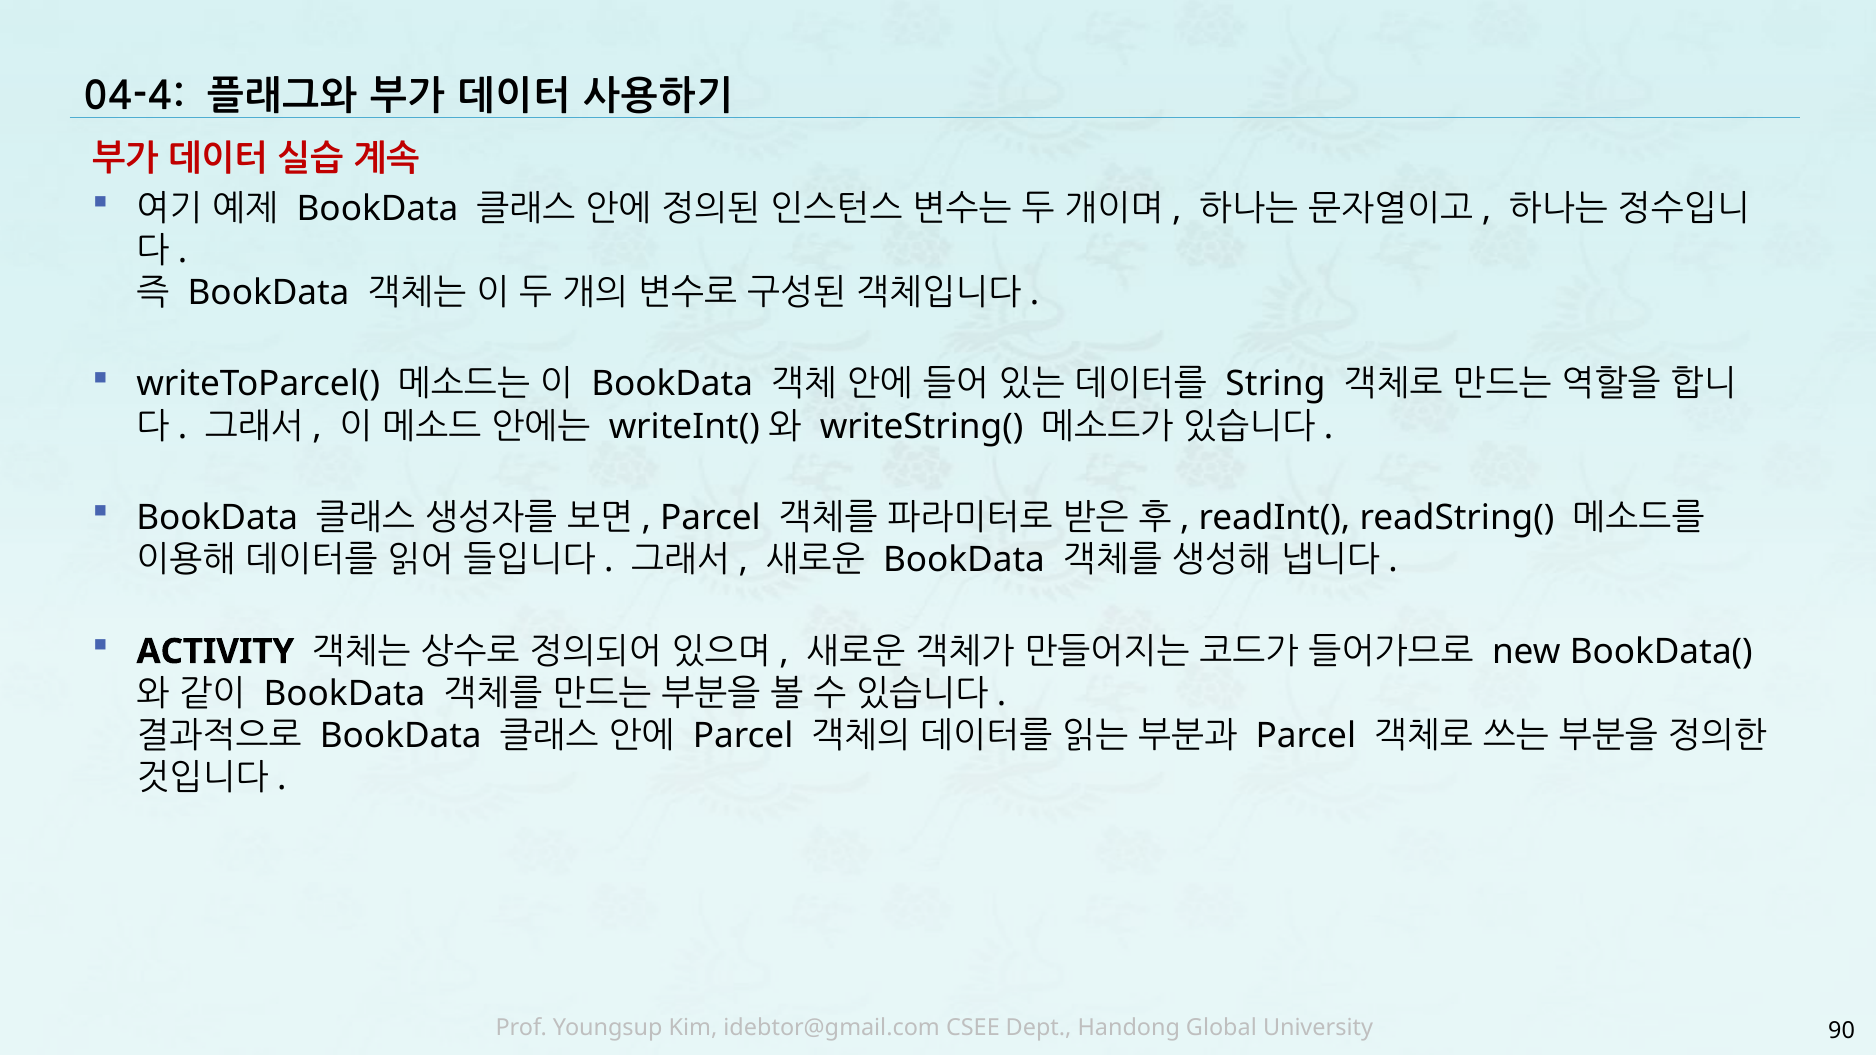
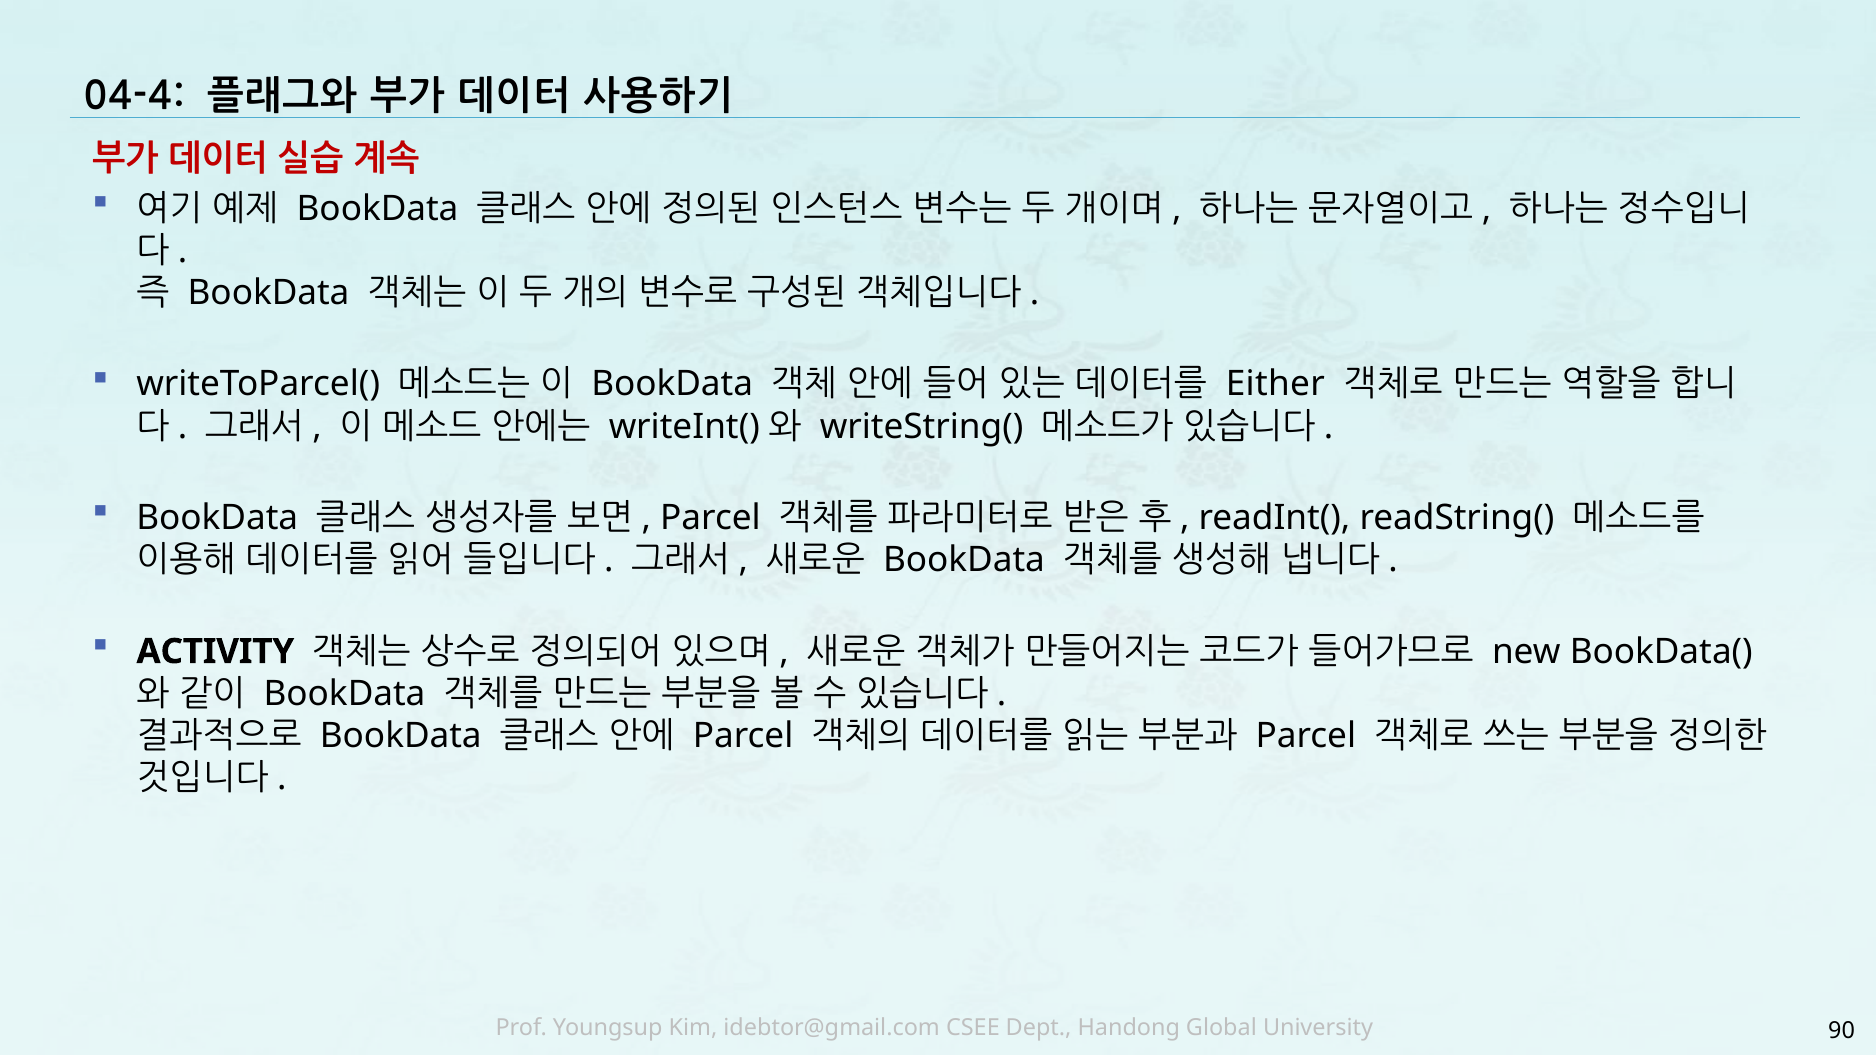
String: String -> Either (1275, 384)
